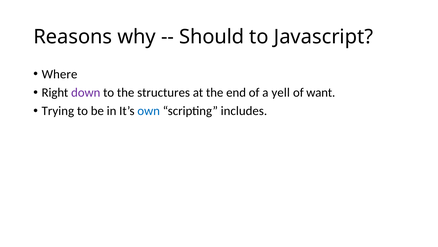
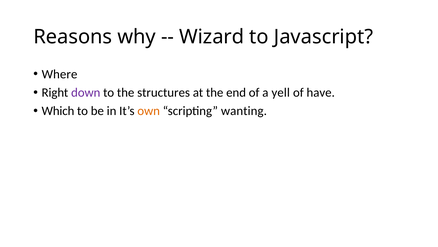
Should: Should -> Wizard (212, 37)
want: want -> have (321, 92)
Trying: Trying -> Which (58, 111)
own colour: blue -> orange (149, 111)
includes: includes -> wanting (244, 111)
